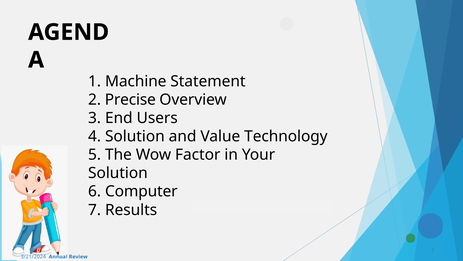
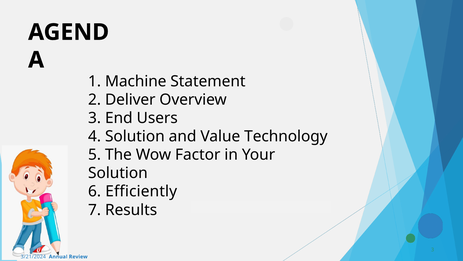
Precise: Precise -> Deliver (130, 99)
Computer: Computer -> Efficiently (141, 191)
